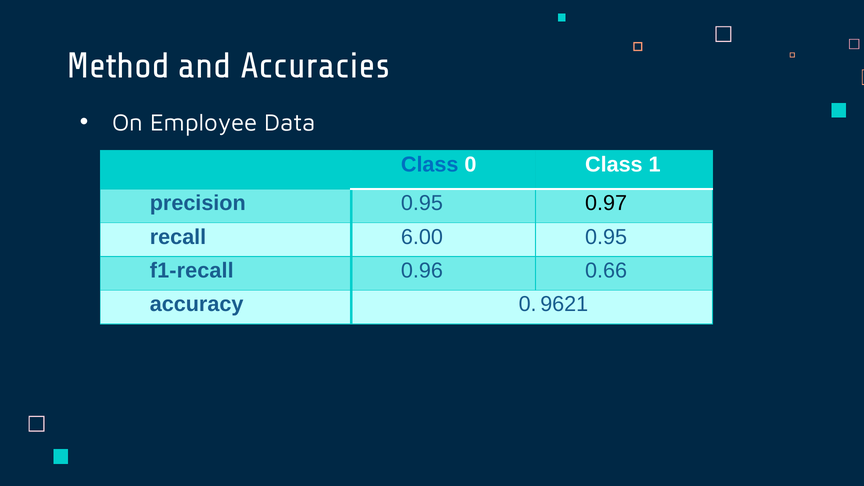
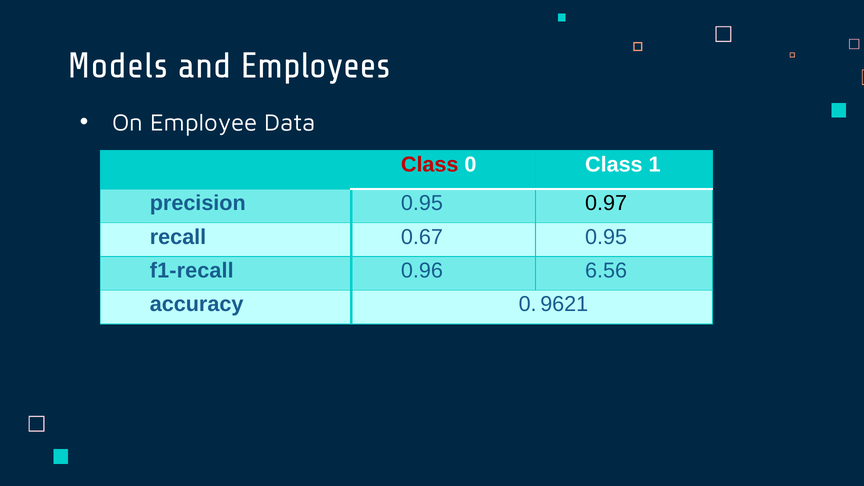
Method: Method -> Models (118, 66)
Accuracies: Accuracies -> Employees (316, 66)
Class colour: blue -> red (430, 165)
6.00: 6.00 -> 0.67 (422, 237)
0.66: 0.66 -> 6.56 (606, 271)
